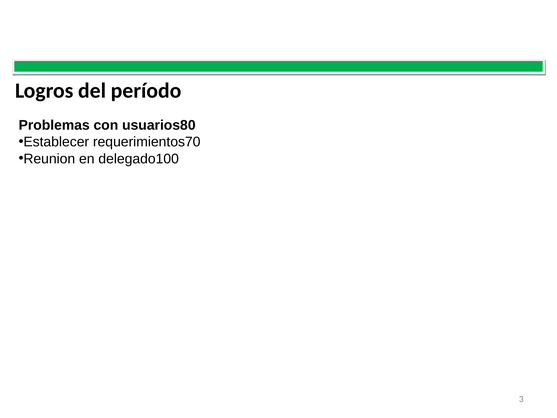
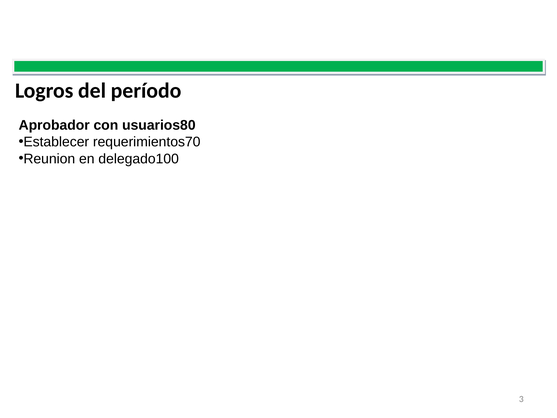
Problemas: Problemas -> Aprobador (54, 125)
